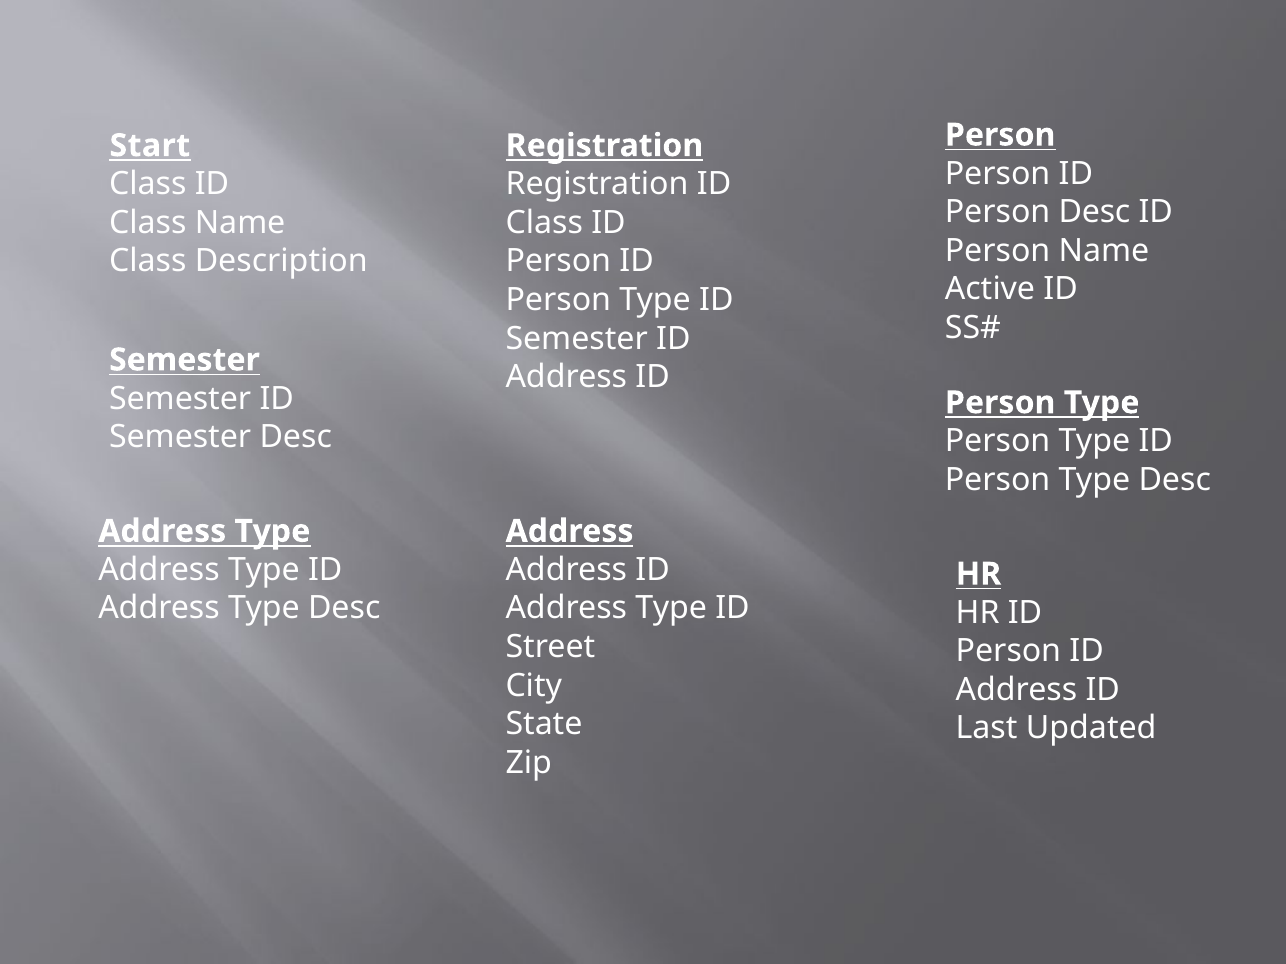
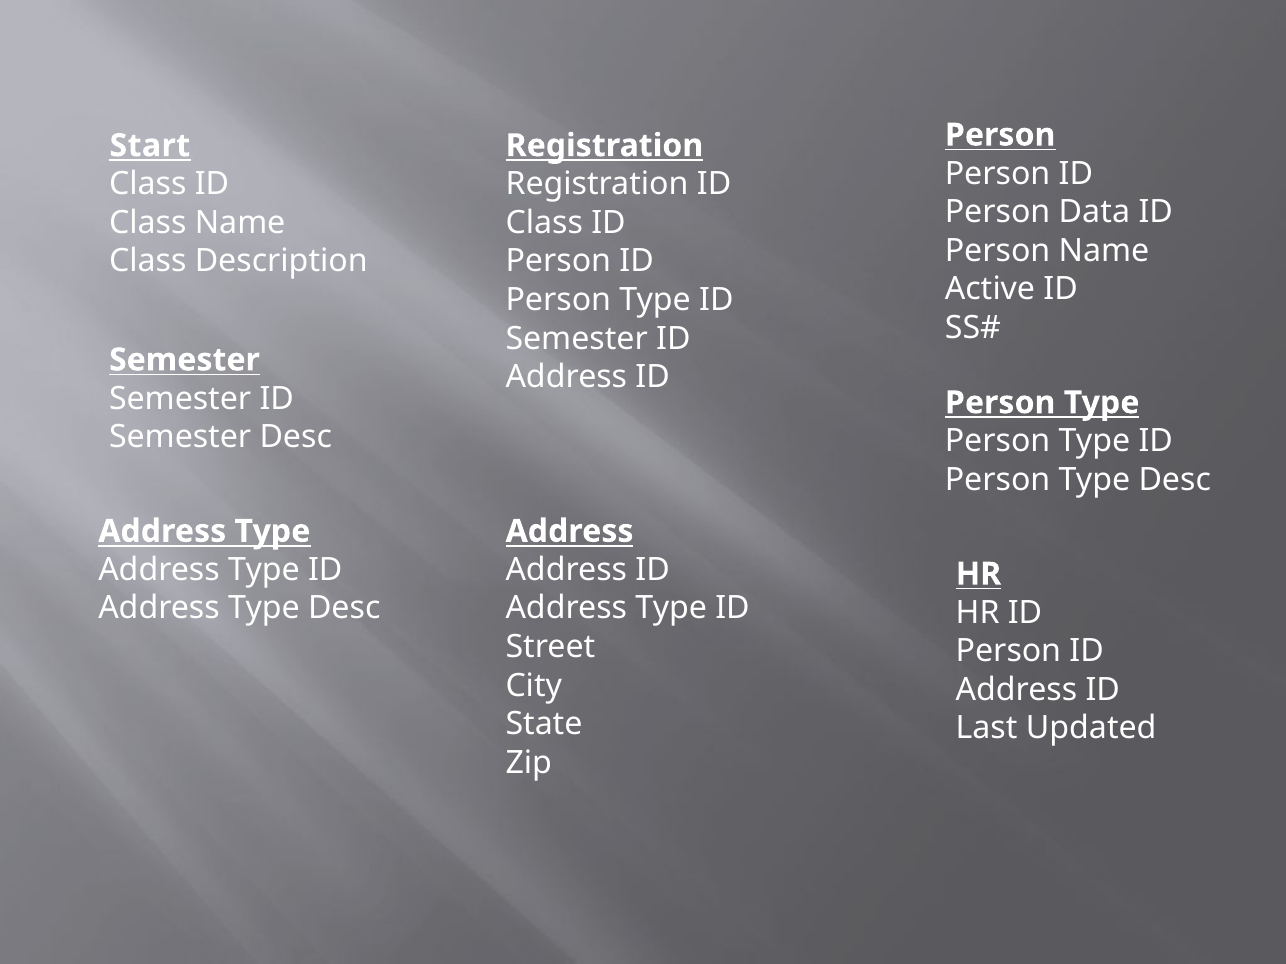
Person Desc: Desc -> Data (1094, 212)
